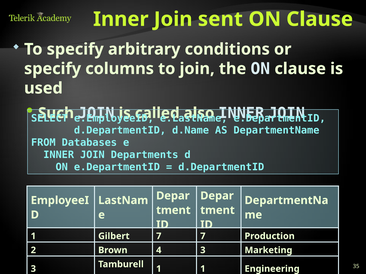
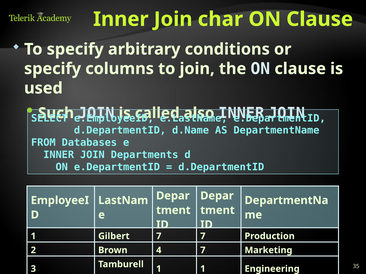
sent: sent -> char (220, 19)
4 3: 3 -> 7 (203, 251)
